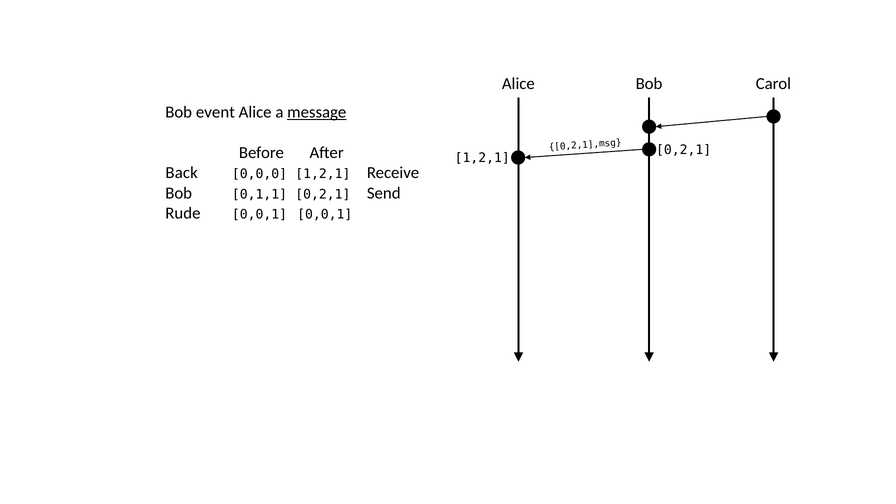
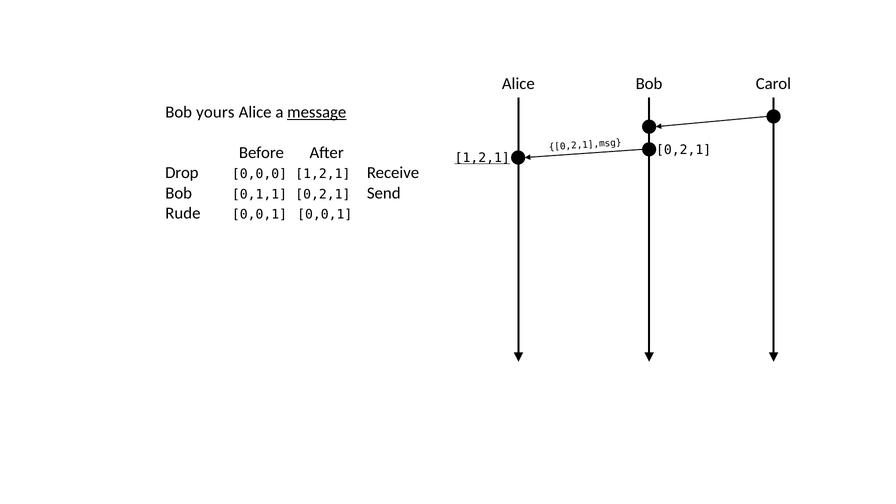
event: event -> yours (215, 112)
1,2,1 underline: none -> present (482, 158)
Back: Back -> Drop (182, 173)
